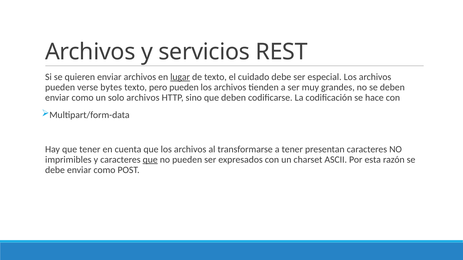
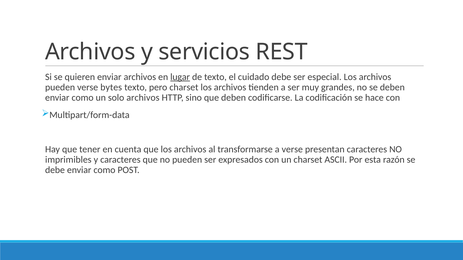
pero pueden: pueden -> charset (184, 87)
a tener: tener -> verse (292, 149)
que underline: present -> none (150, 160)
